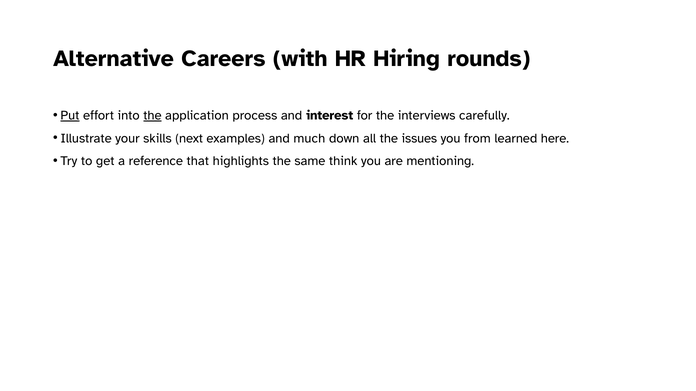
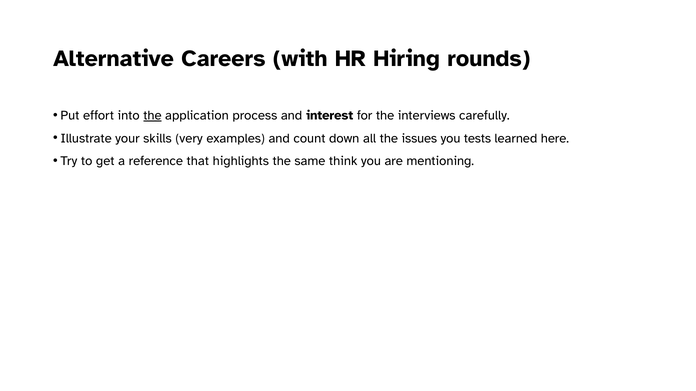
Put underline: present -> none (70, 116)
next: next -> very (189, 138)
much: much -> count (309, 138)
from: from -> tests (477, 138)
